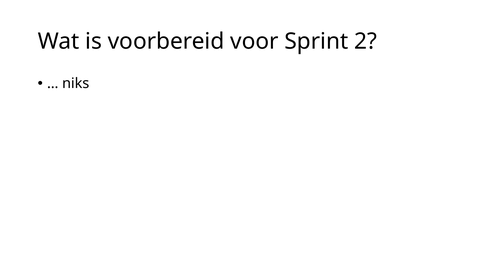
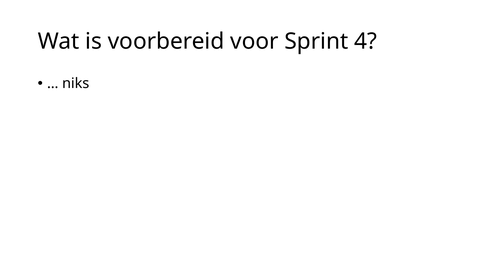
2: 2 -> 4 (366, 42)
